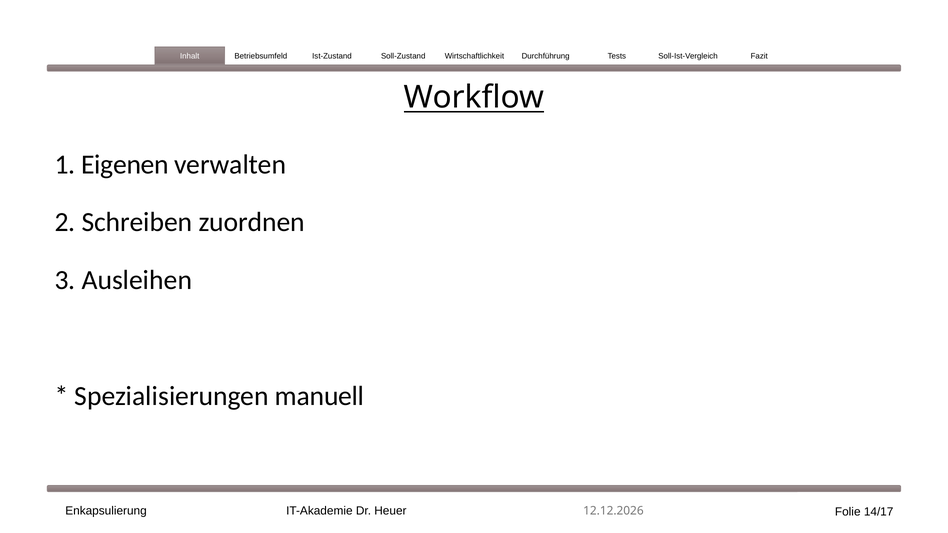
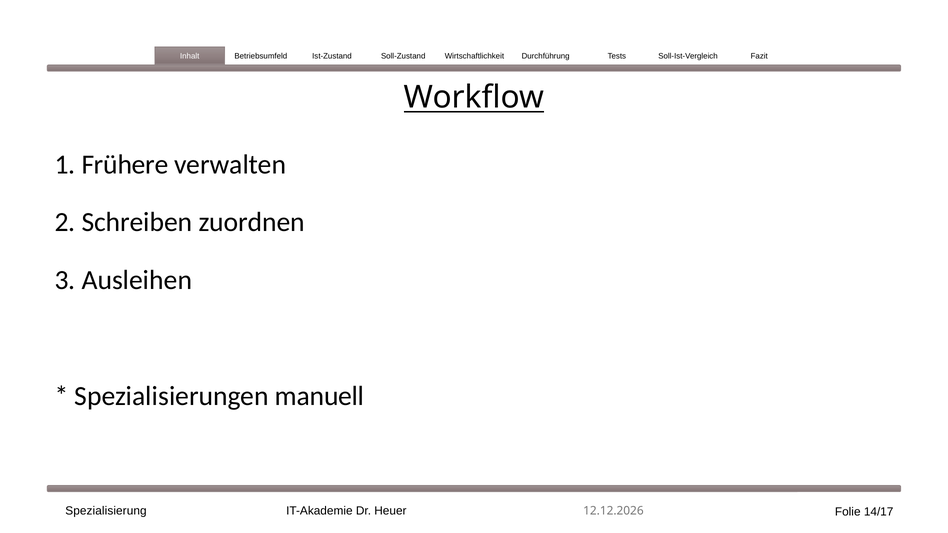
Eigenen: Eigenen -> Frühere (125, 165)
Enkapsulierung: Enkapsulierung -> Spezialisierung (106, 511)
